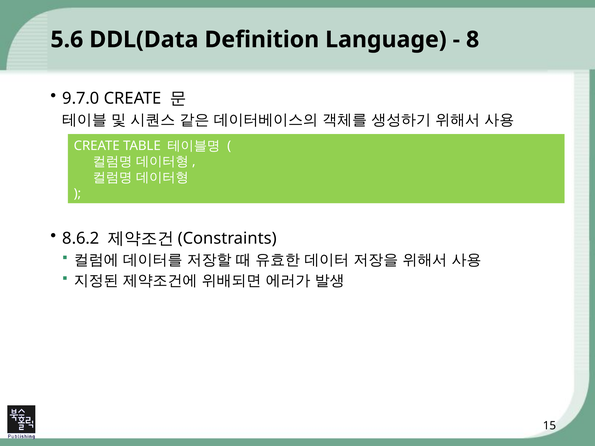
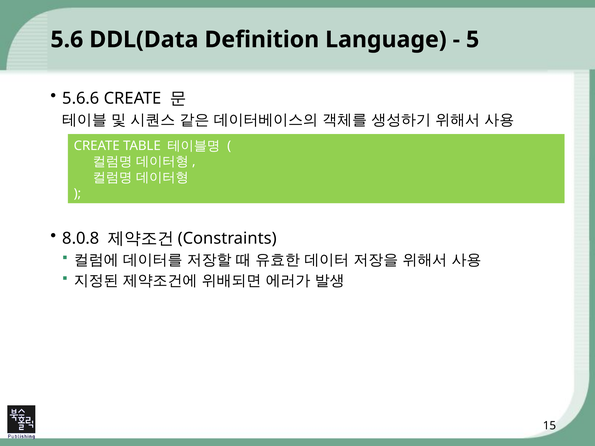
8: 8 -> 5 (473, 40)
9.7.0: 9.7.0 -> 5.6.6 (81, 98)
8.6.2: 8.6.2 -> 8.0.8 (81, 238)
